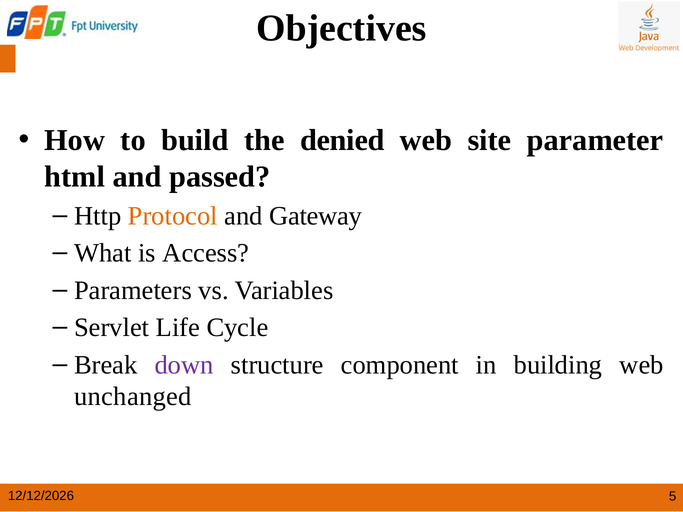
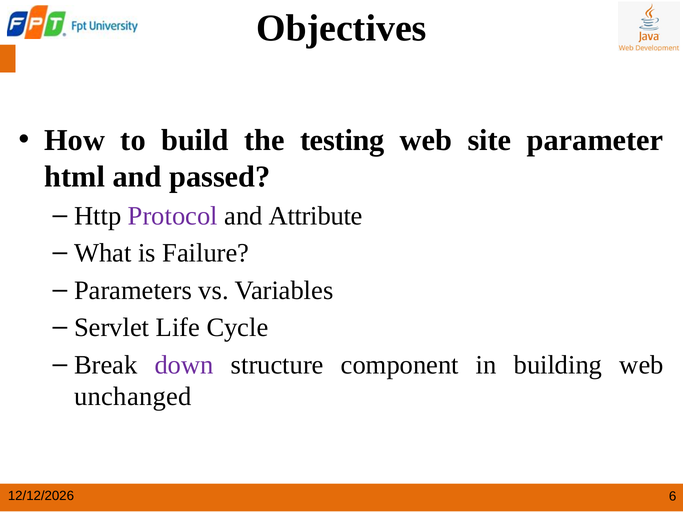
denied: denied -> testing (342, 140)
Protocol colour: orange -> purple (173, 216)
Gateway: Gateway -> Attribute (316, 216)
Access: Access -> Failure (206, 253)
5: 5 -> 6 (673, 496)
